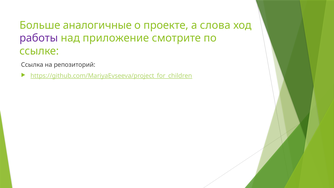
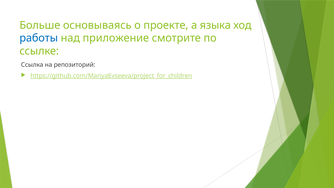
аналогичные: аналогичные -> основываясь (97, 25)
слова: слова -> языка (215, 25)
работы colour: purple -> blue (39, 38)
